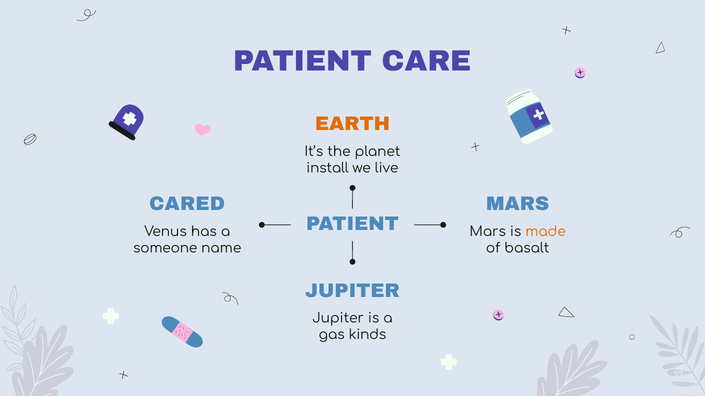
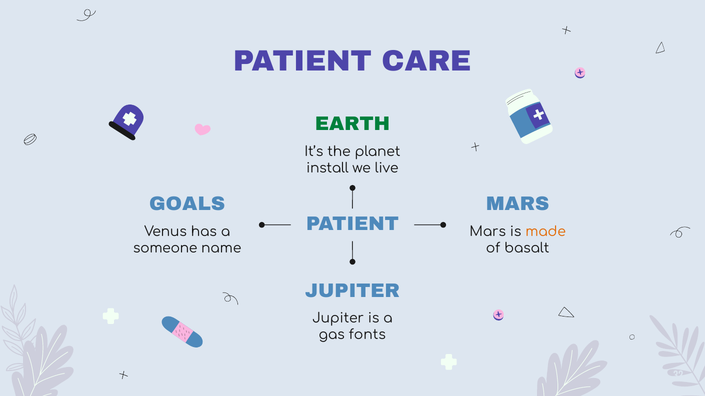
EARTH colour: orange -> green (352, 124)
CARED: CARED -> GOALS (187, 204)
kinds: kinds -> fonts (367, 335)
